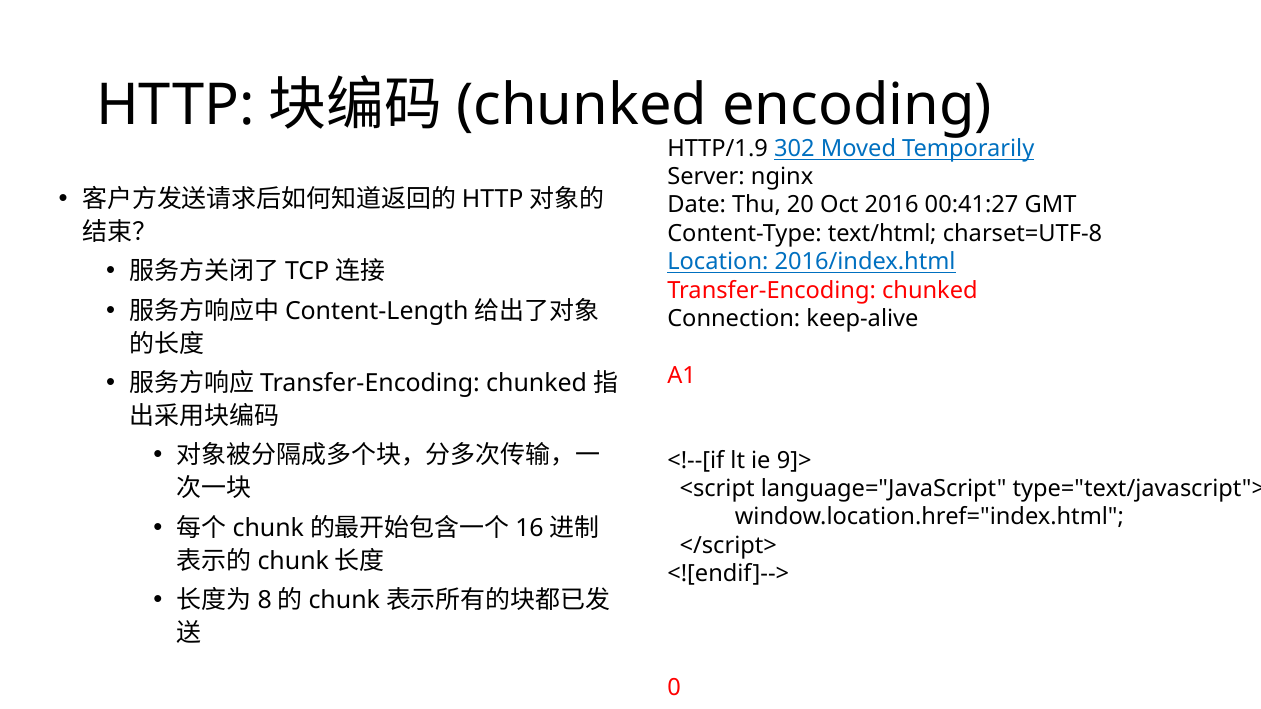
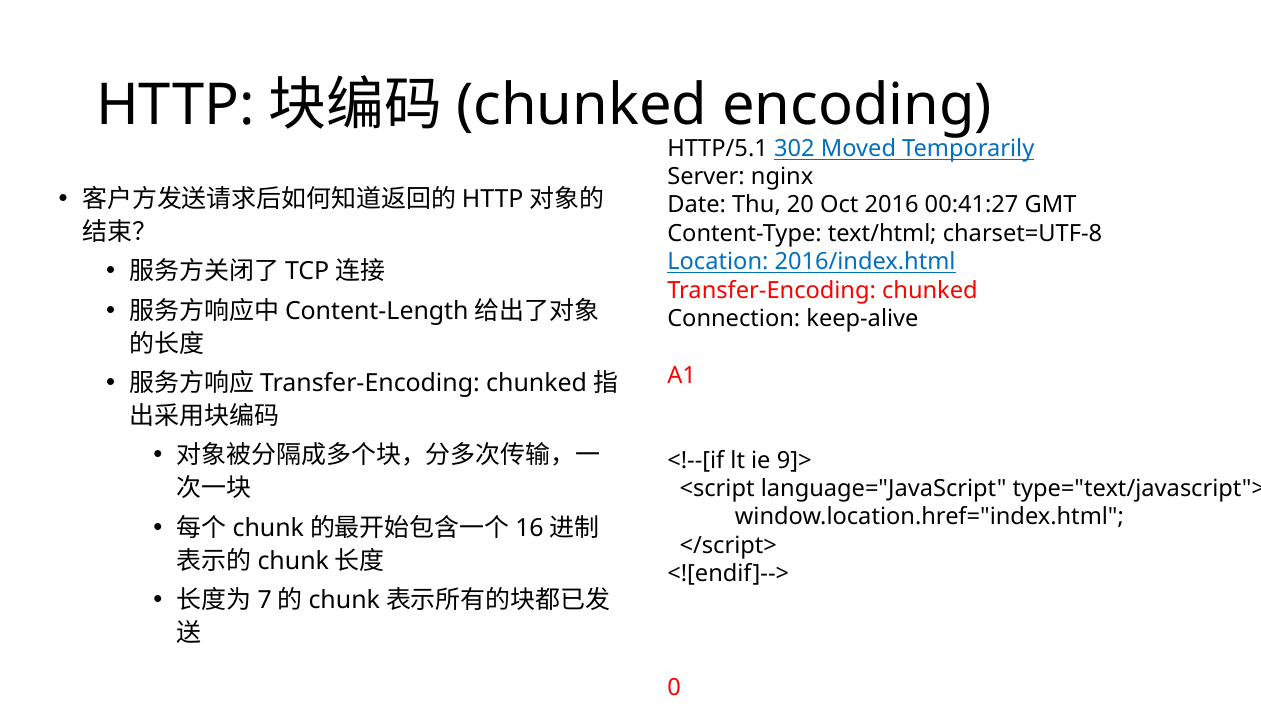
HTTP/1.9: HTTP/1.9 -> HTTP/5.1 (718, 149)
8: 8 -> 7 (265, 601)
